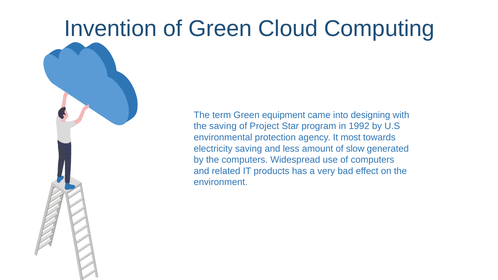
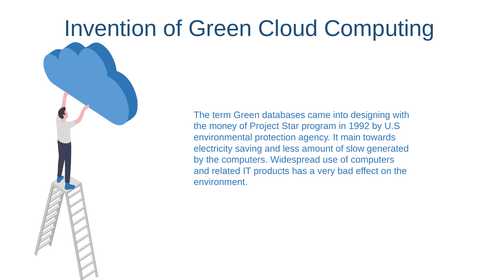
equipment: equipment -> databases (284, 115)
the saving: saving -> money (223, 126)
most: most -> main (351, 137)
